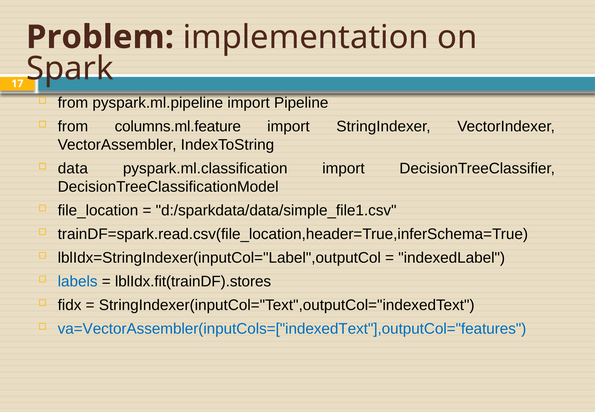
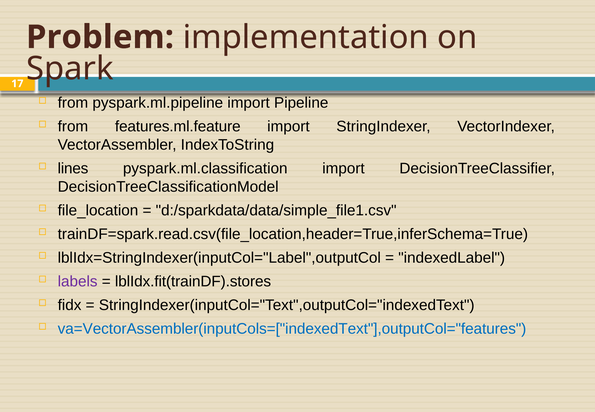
columns.ml.feature: columns.ml.feature -> features.ml.feature (178, 126)
data: data -> lines (73, 168)
labels colour: blue -> purple (78, 281)
